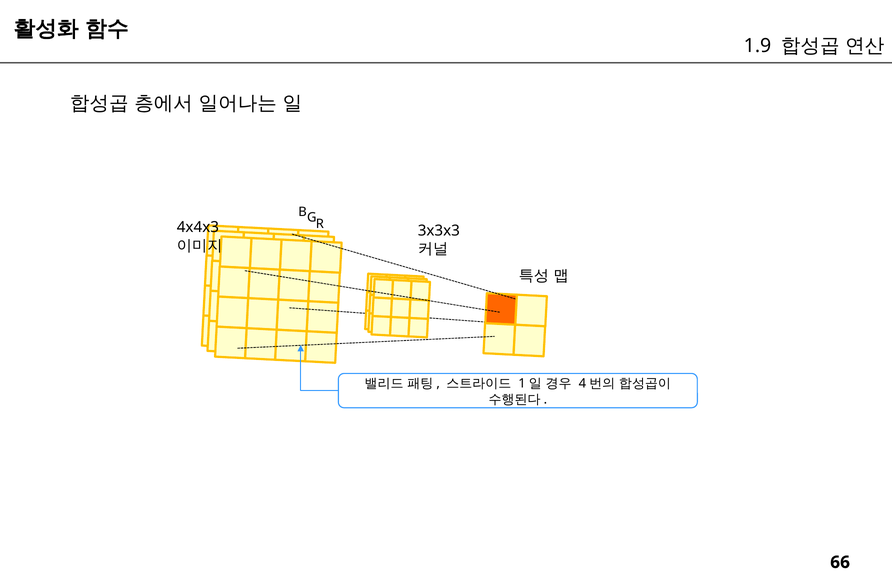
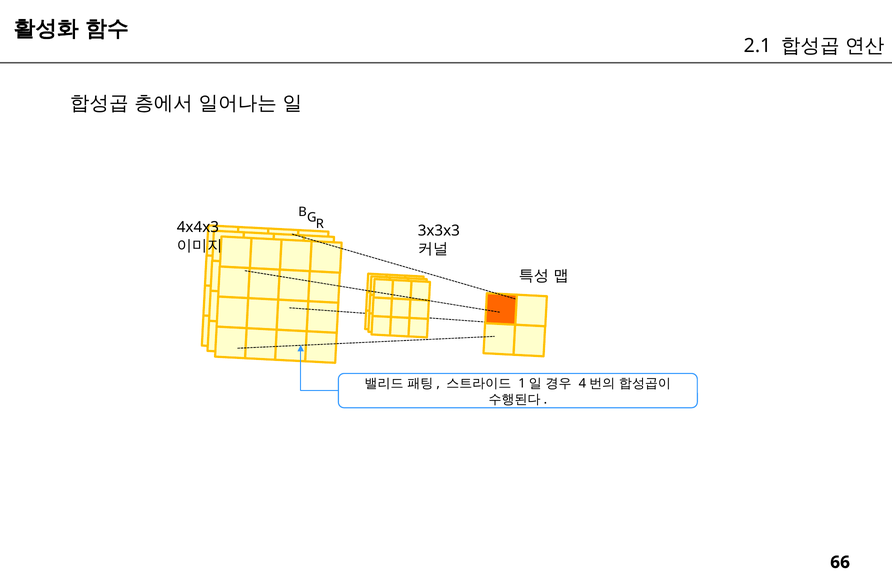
1.9: 1.9 -> 2.1 (758, 46)
